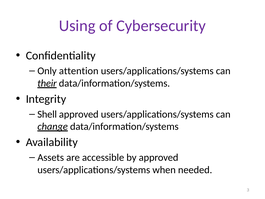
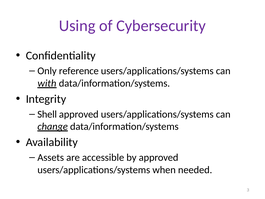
attention: attention -> reference (79, 71)
their: their -> with (47, 83)
